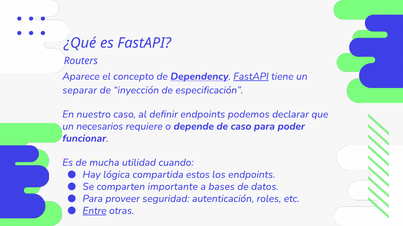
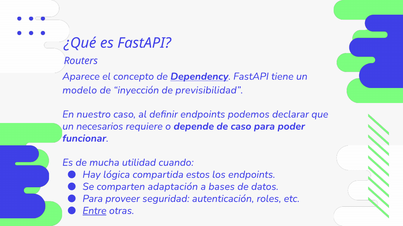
FastAPI underline: present -> none (251, 77)
separar: separar -> modelo (80, 90)
especificación: especificación -> previsibilidad (209, 90)
importante: importante -> adaptación (173, 187)
